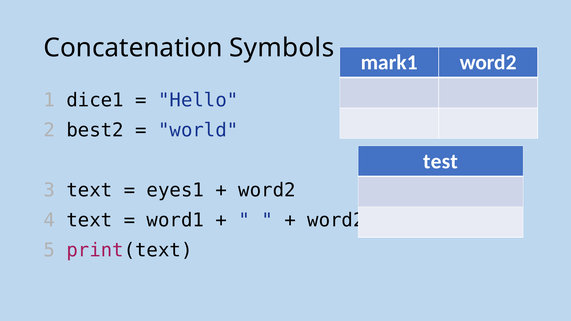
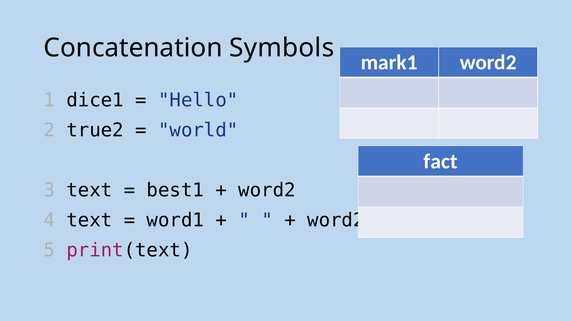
best2: best2 -> true2 (95, 130)
test: test -> fact (441, 161)
eyes1: eyes1 -> best1 (175, 190)
